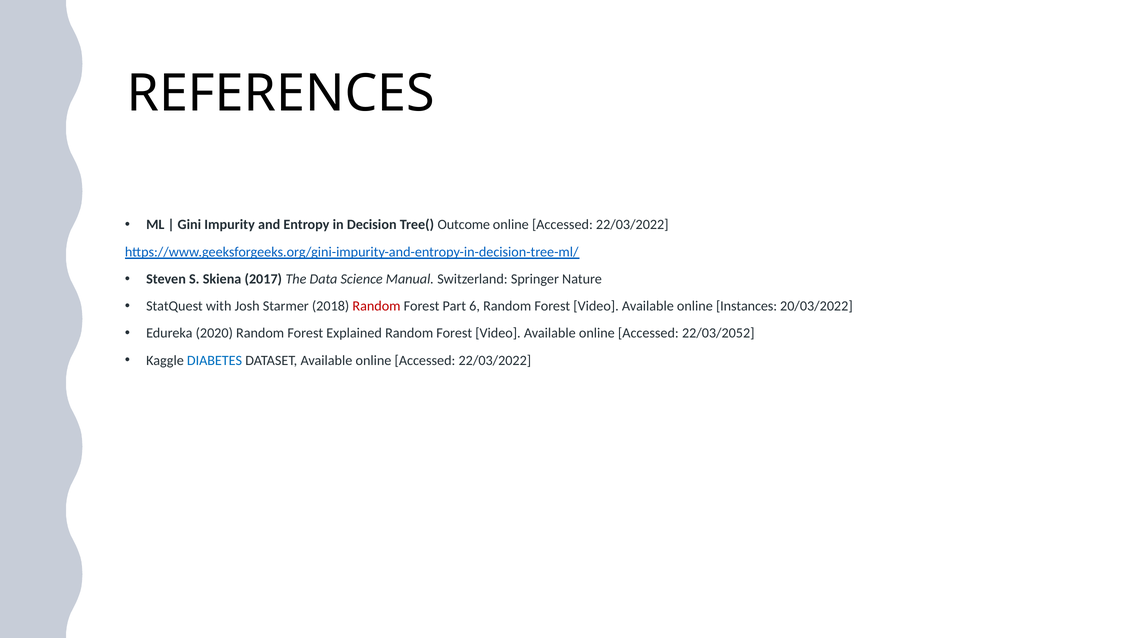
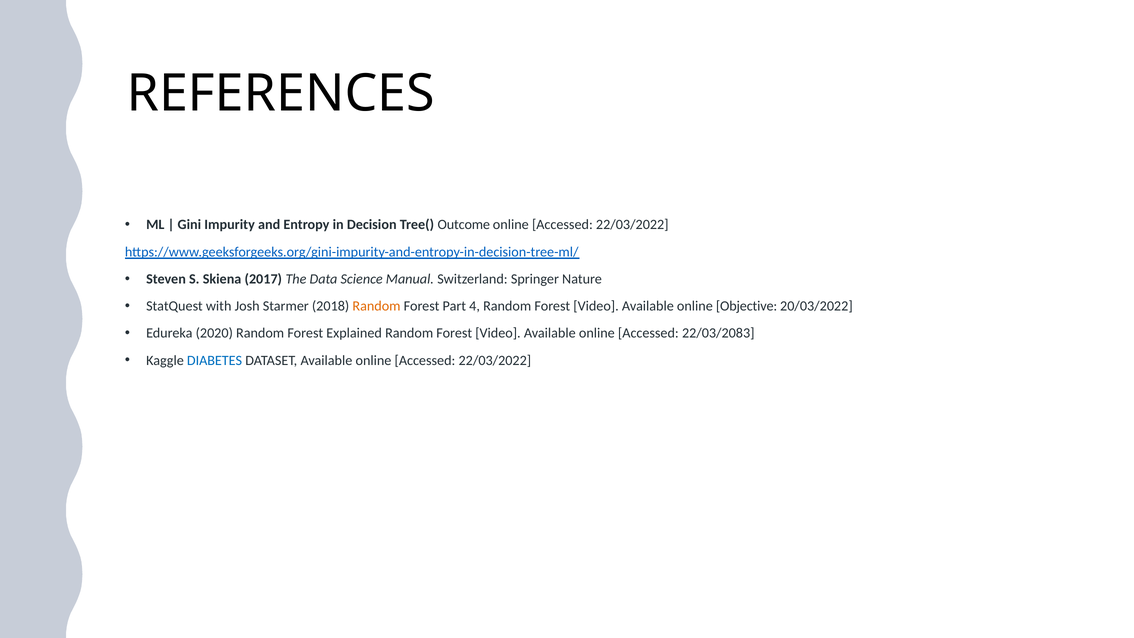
Random colour: red -> orange (377, 306)
6: 6 -> 4 (475, 306)
Instances: Instances -> Objective (747, 306)
22/03/2052: 22/03/2052 -> 22/03/2083 (718, 333)
